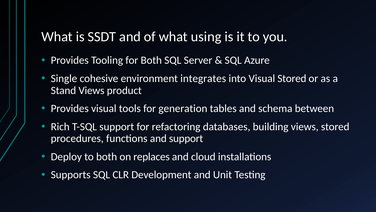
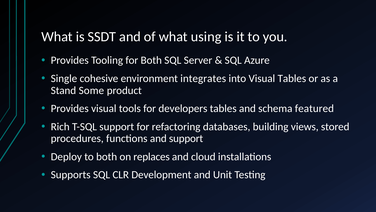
Visual Stored: Stored -> Tables (292, 78)
Stand Views: Views -> Some (91, 90)
generation: generation -> developers (183, 108)
between: between -> featured (314, 108)
